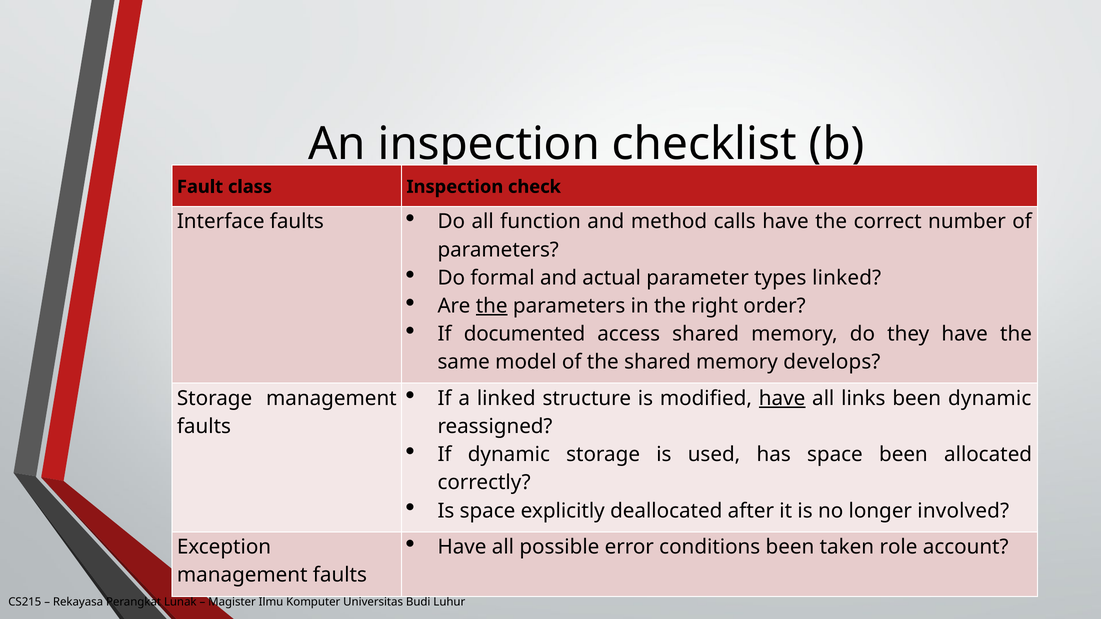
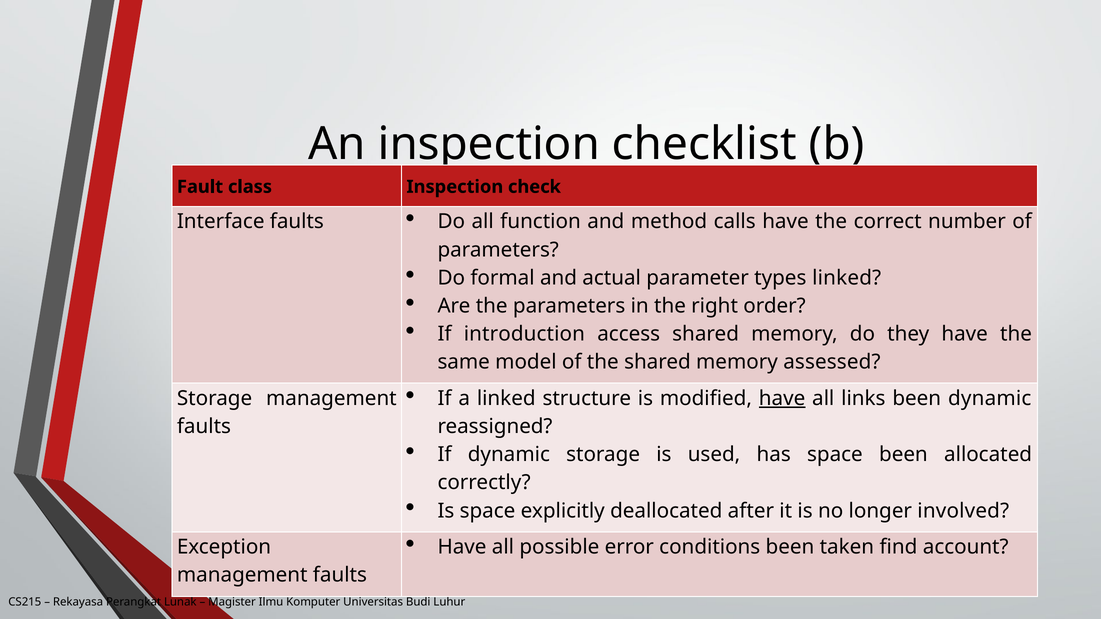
the underline: present -> none (492, 306)
documented: documented -> introduction (524, 334)
develops: develops -> assessed (832, 362)
role: role -> find (898, 547)
